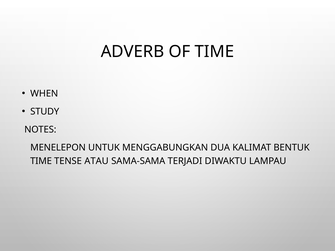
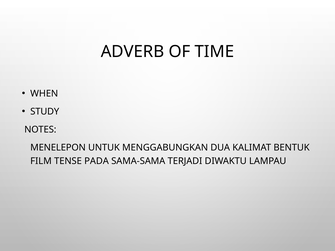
TIME: TIME -> FILM (41, 161)
ATAU: ATAU -> PADA (97, 161)
